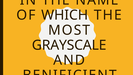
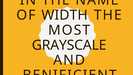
WHICH: WHICH -> WIDTH (65, 15)
